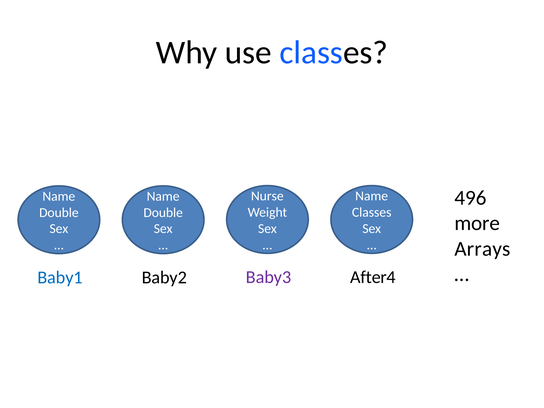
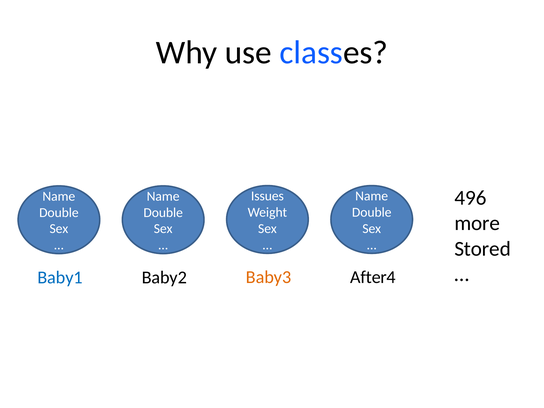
Nurse: Nurse -> Issues (267, 196)
Classes: Classes -> Double (372, 212)
Arrays: Arrays -> Stored (483, 249)
Baby3 colour: purple -> orange (269, 277)
